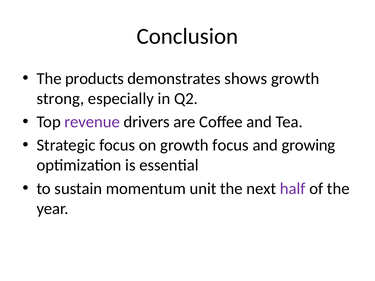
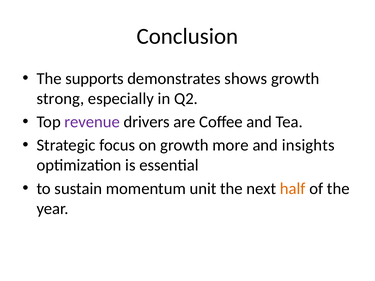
products: products -> supports (95, 79)
growth focus: focus -> more (231, 145)
growing: growing -> insights (308, 145)
half colour: purple -> orange (293, 189)
